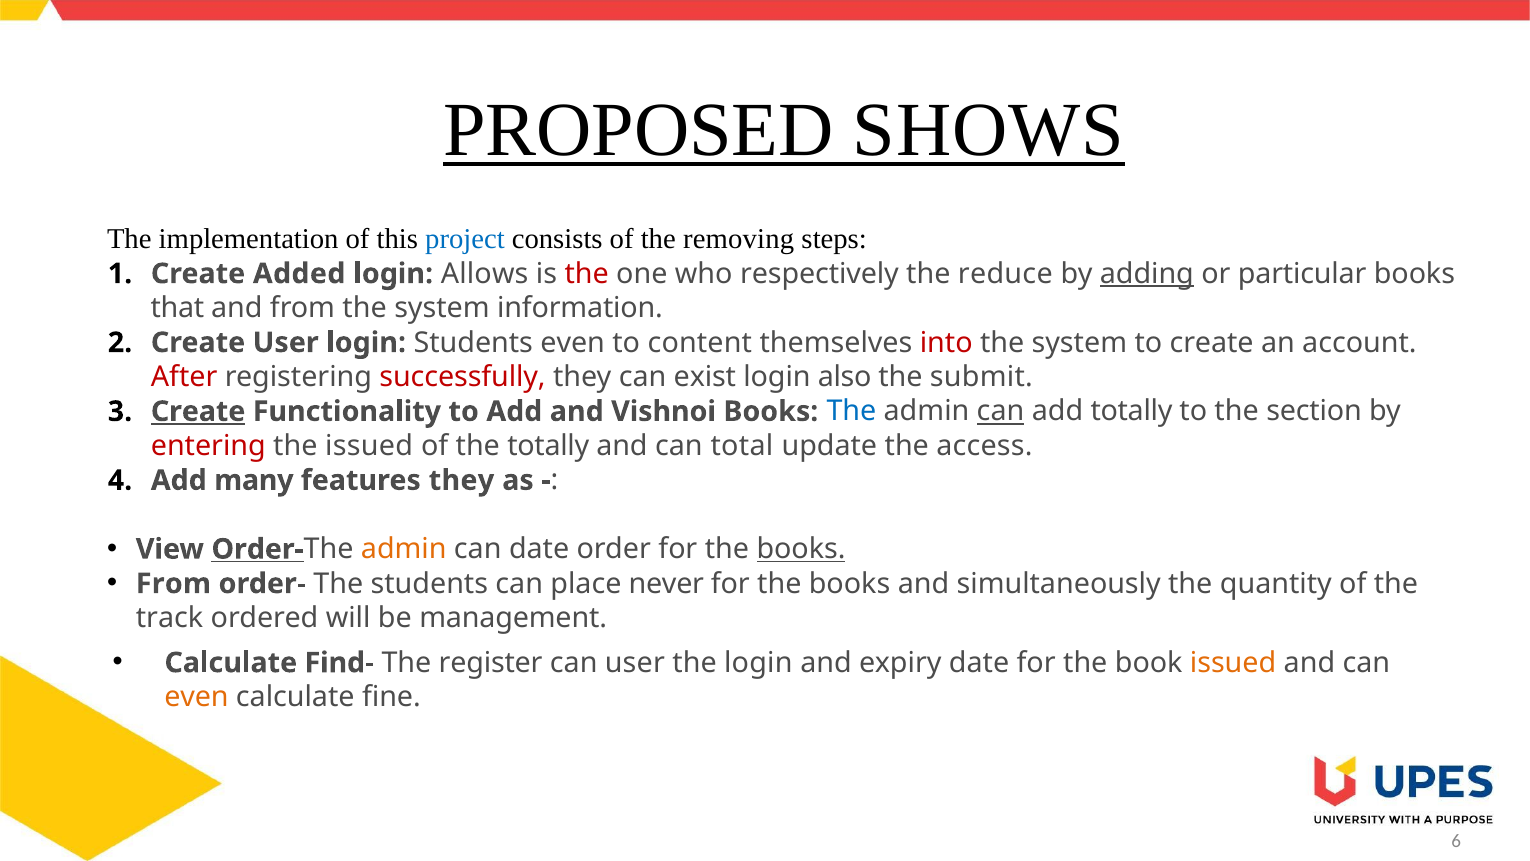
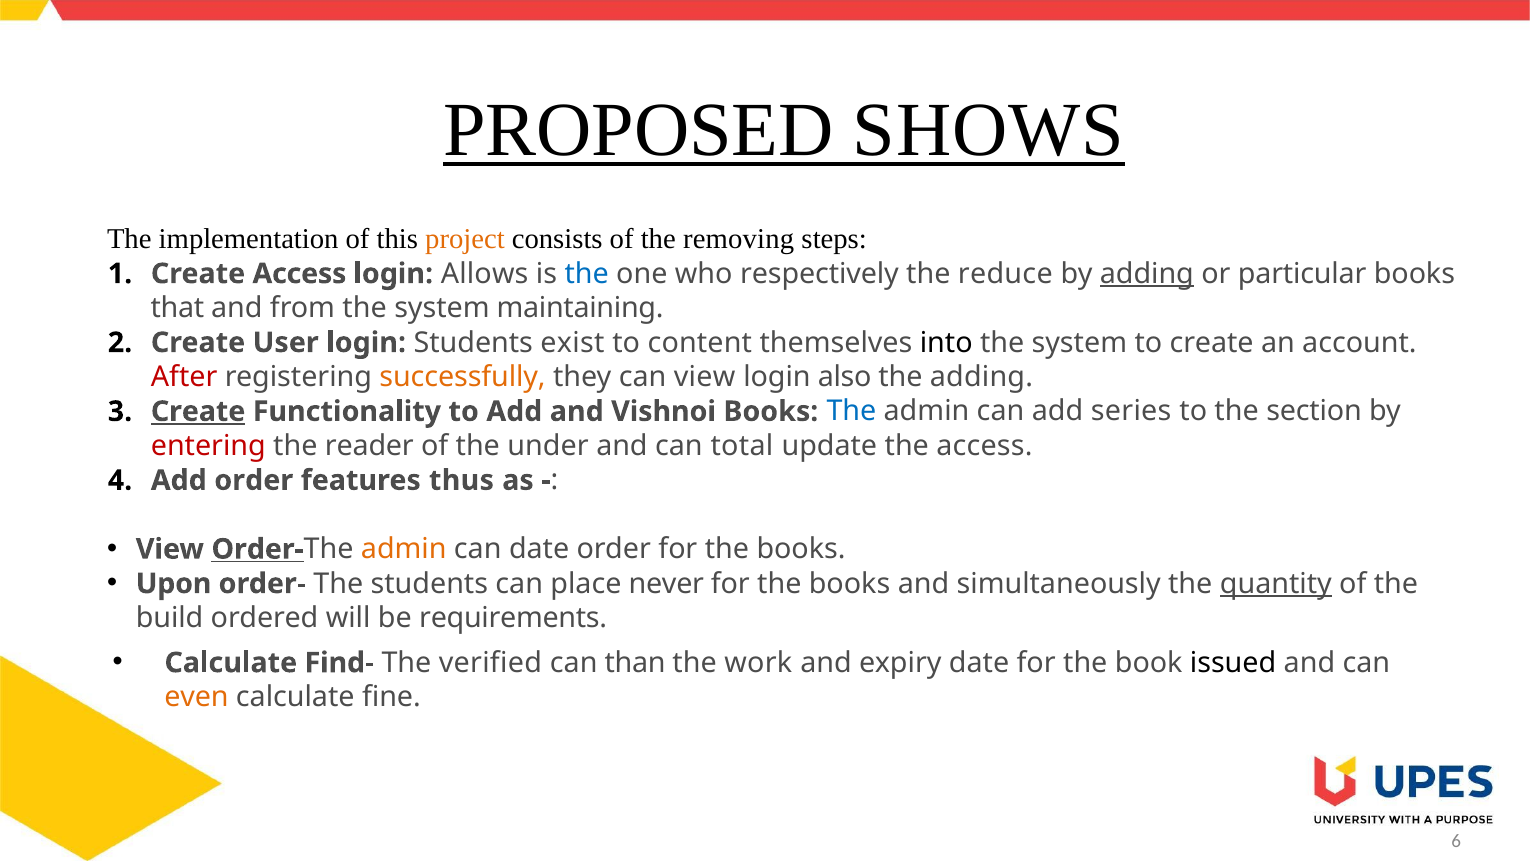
project colour: blue -> orange (465, 239)
Create Added: Added -> Access (299, 274)
the colour: red -> blue (587, 274)
information: information -> maintaining (580, 308)
Students even: even -> exist (572, 342)
into colour: red -> black (946, 342)
successfully colour: red -> orange (463, 377)
can exist: exist -> view (705, 377)
the submit: submit -> adding (981, 377)
can underline: present -> none (1001, 411)
add totally: totally -> series (1131, 411)
the issued: issued -> reader (369, 446)
the totally: totally -> under (548, 446)
Add many: many -> order (254, 480)
features they: they -> thus (461, 480)
books underline: present -> none (801, 549)
From: From -> Upon (174, 583)
quantity underline: none -> present (1276, 583)
track: track -> build (170, 618)
management: management -> requirements (513, 618)
register: register -> verified (490, 662)
can user: user -> than (635, 662)
the login: login -> work (758, 662)
issued colour: orange -> black (1233, 662)
